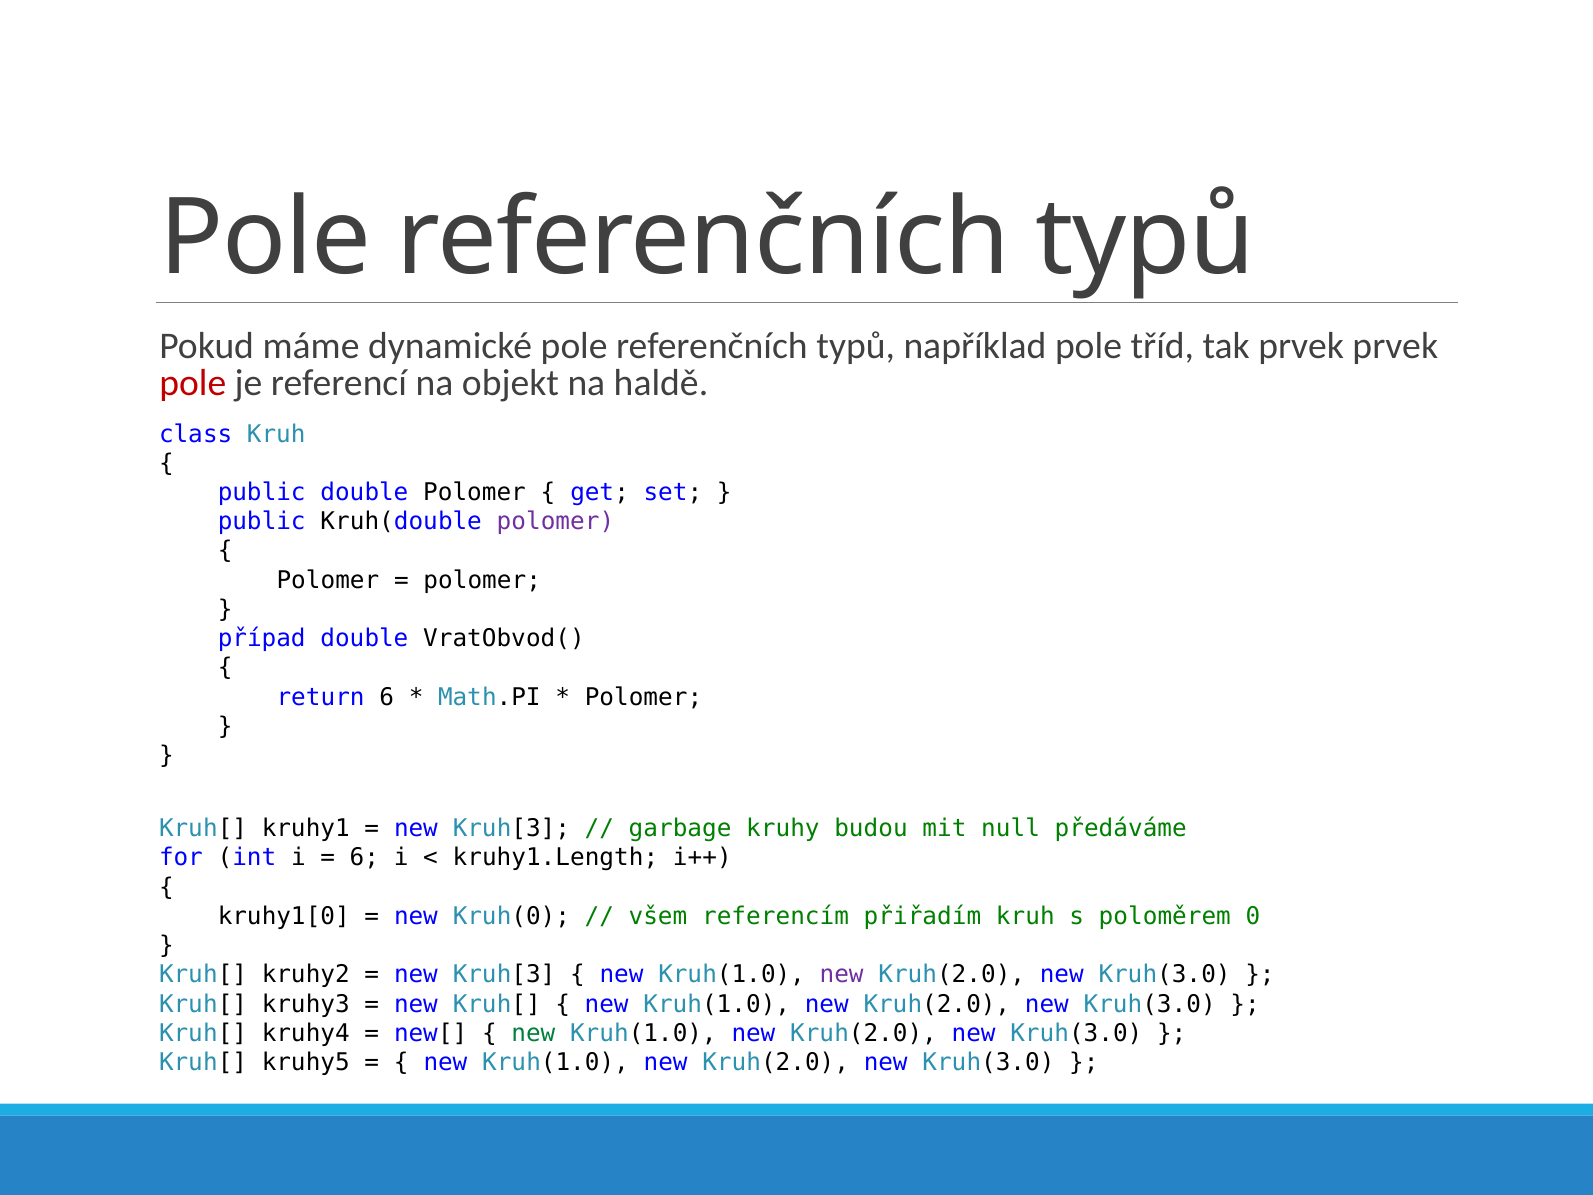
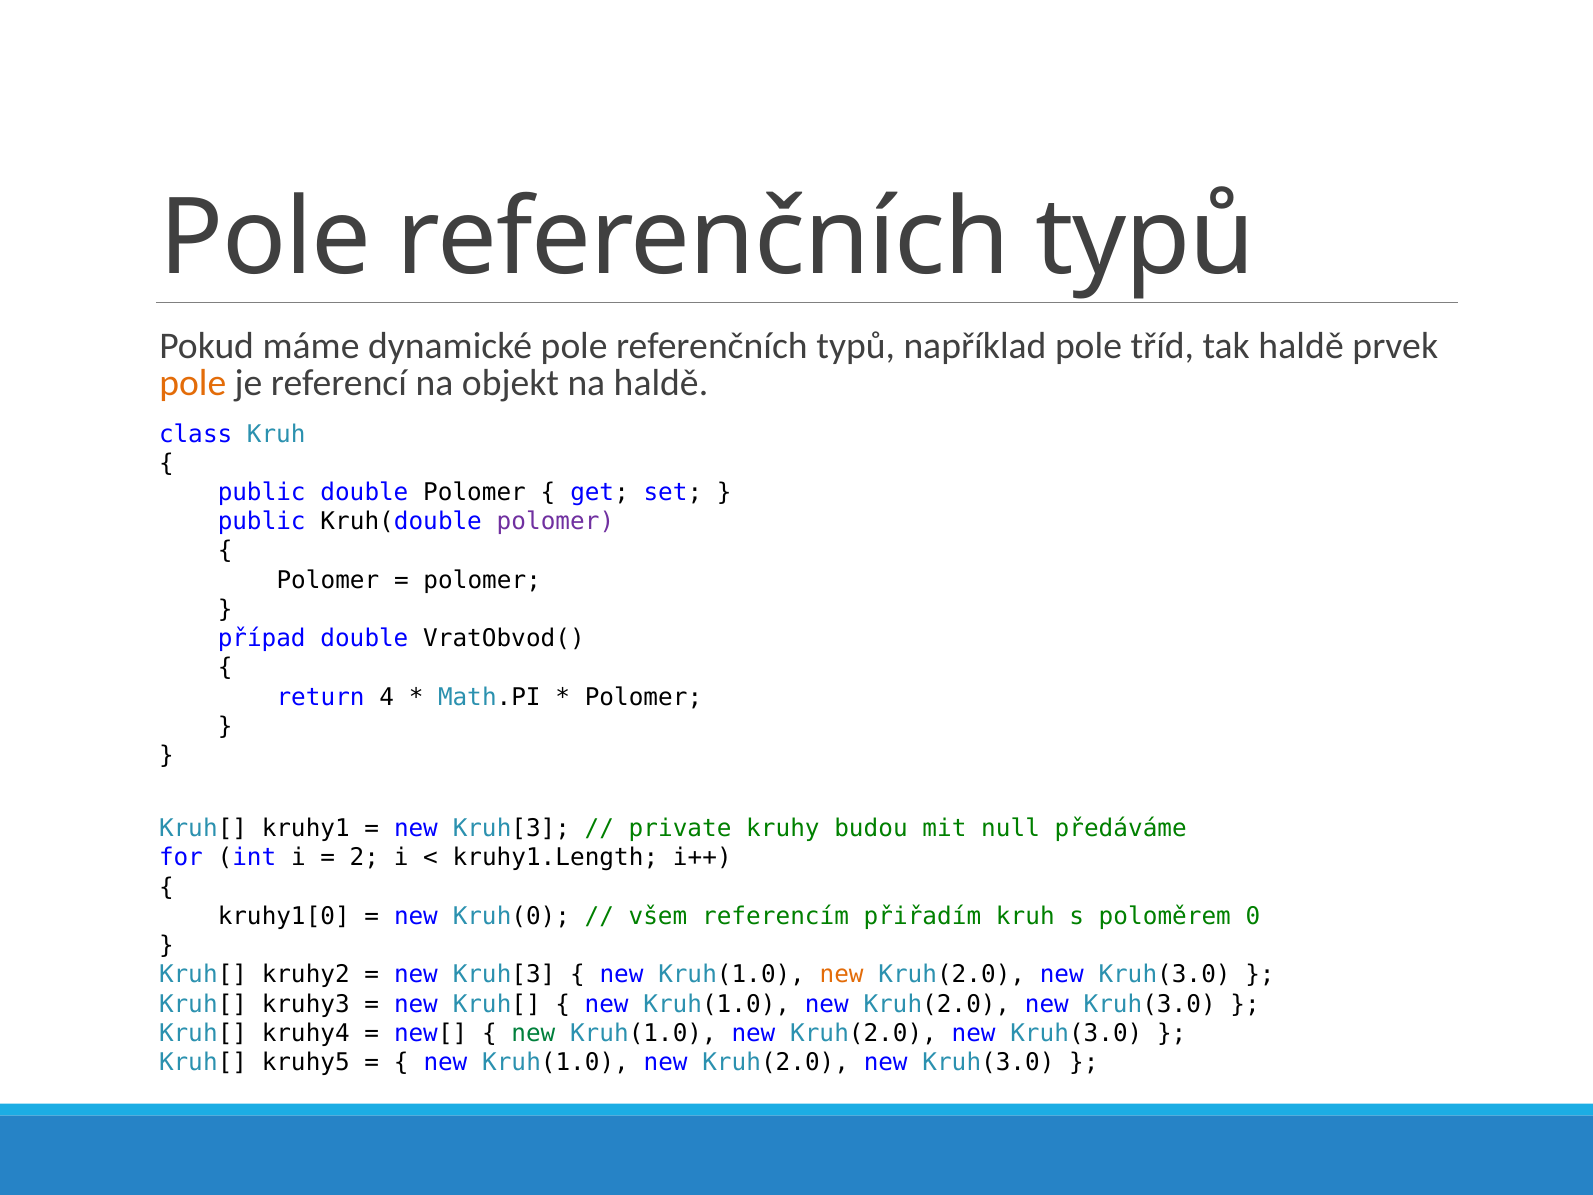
tak prvek: prvek -> haldě (1301, 346)
pole colour: red -> orange (193, 383)
return 6: 6 -> 4 (387, 697)
garbage: garbage -> private (680, 828)
6: 6 -> 2 (364, 858)
new colour: purple -> orange (842, 975)
